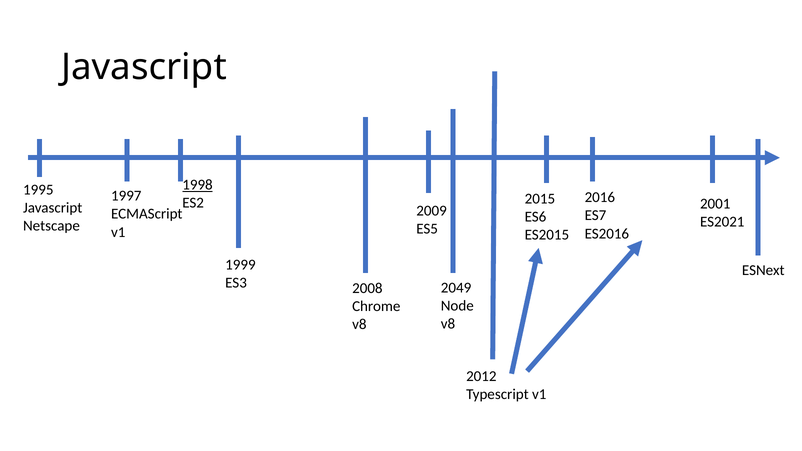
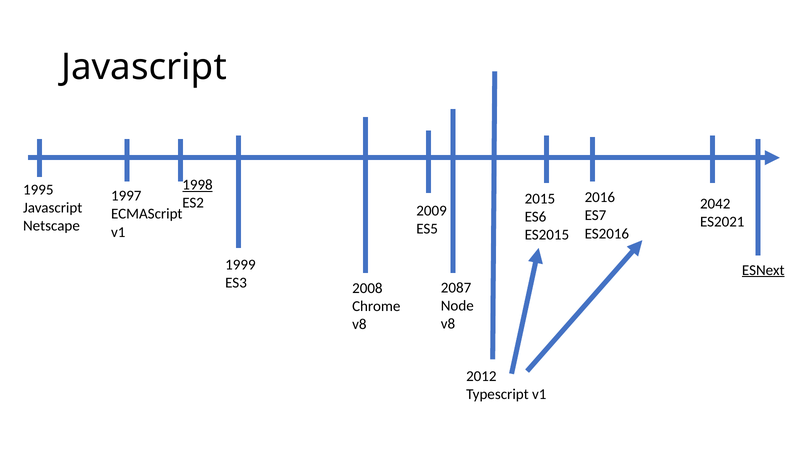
2001: 2001 -> 2042 (715, 204)
ESNext underline: none -> present (763, 270)
2049: 2049 -> 2087 (456, 288)
